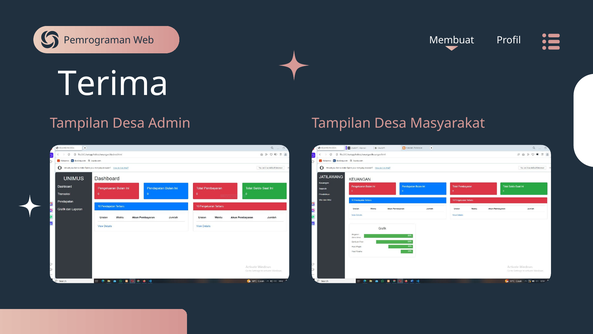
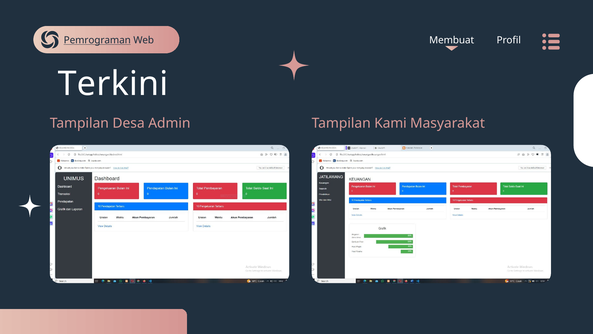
Pemrograman underline: none -> present (97, 40)
Terima: Terima -> Terkini (113, 84)
Admin Tampilan Desa: Desa -> Kami (390, 123)
